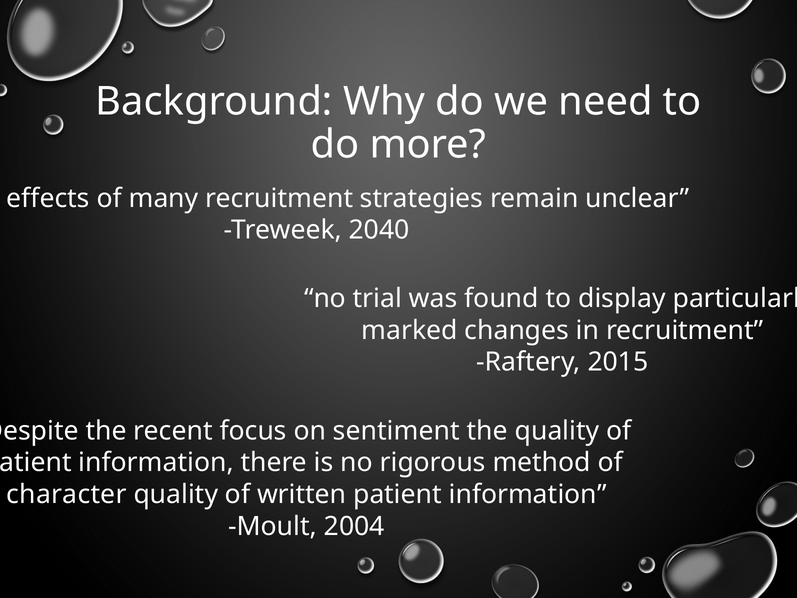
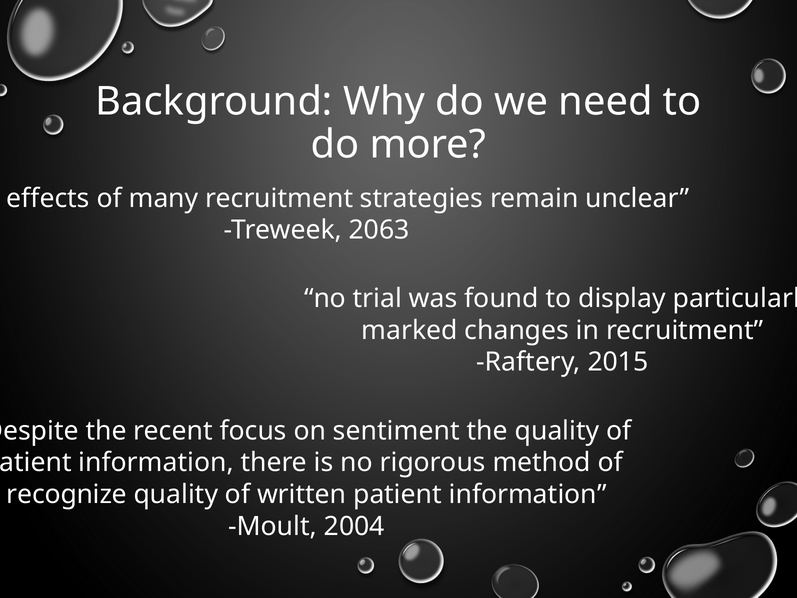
2040: 2040 -> 2063 (379, 230)
character: character -> recognize (67, 494)
